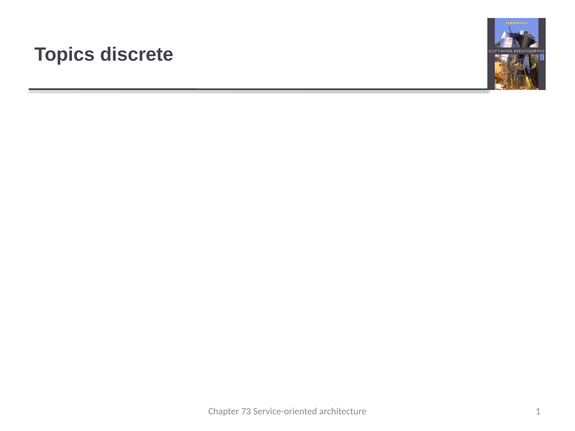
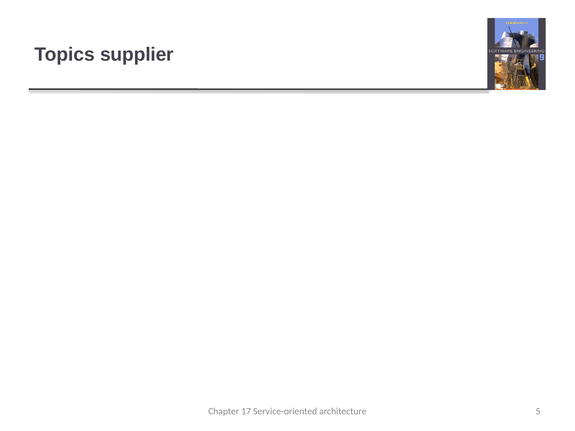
discrete: discrete -> supplier (137, 55)
73: 73 -> 17 (246, 412)
1: 1 -> 5 (538, 412)
